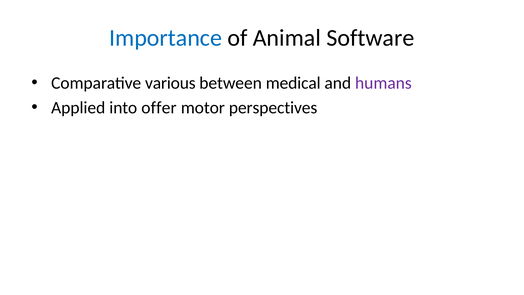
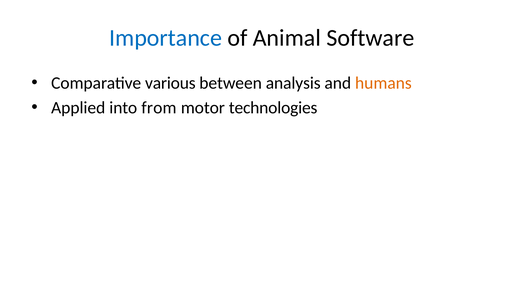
medical: medical -> analysis (293, 83)
humans colour: purple -> orange (383, 83)
offer: offer -> from (159, 108)
perspectives: perspectives -> technologies (273, 108)
